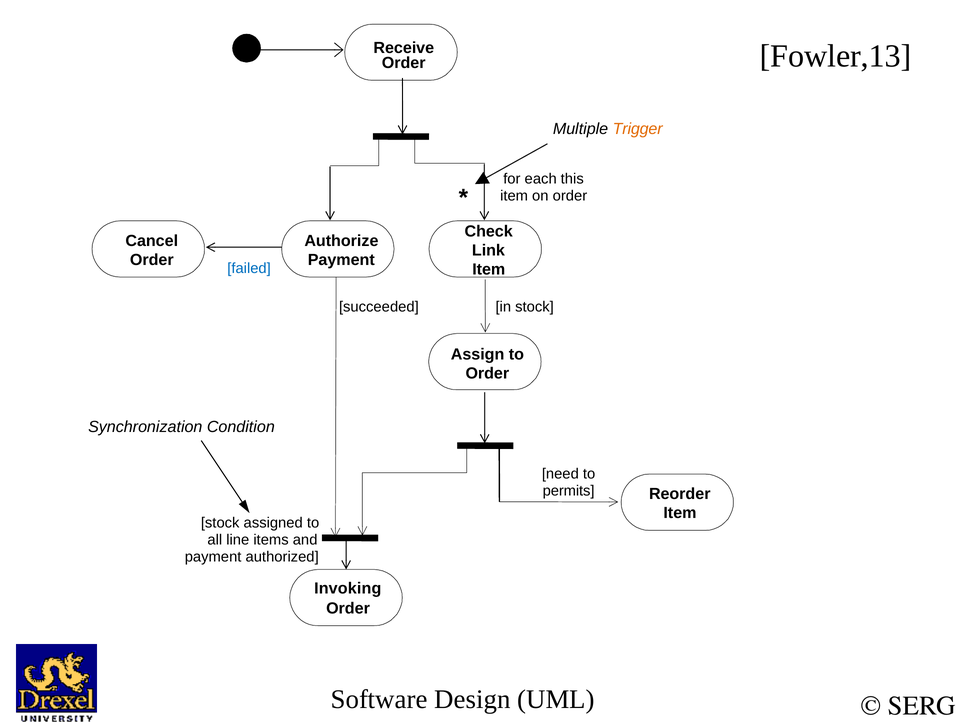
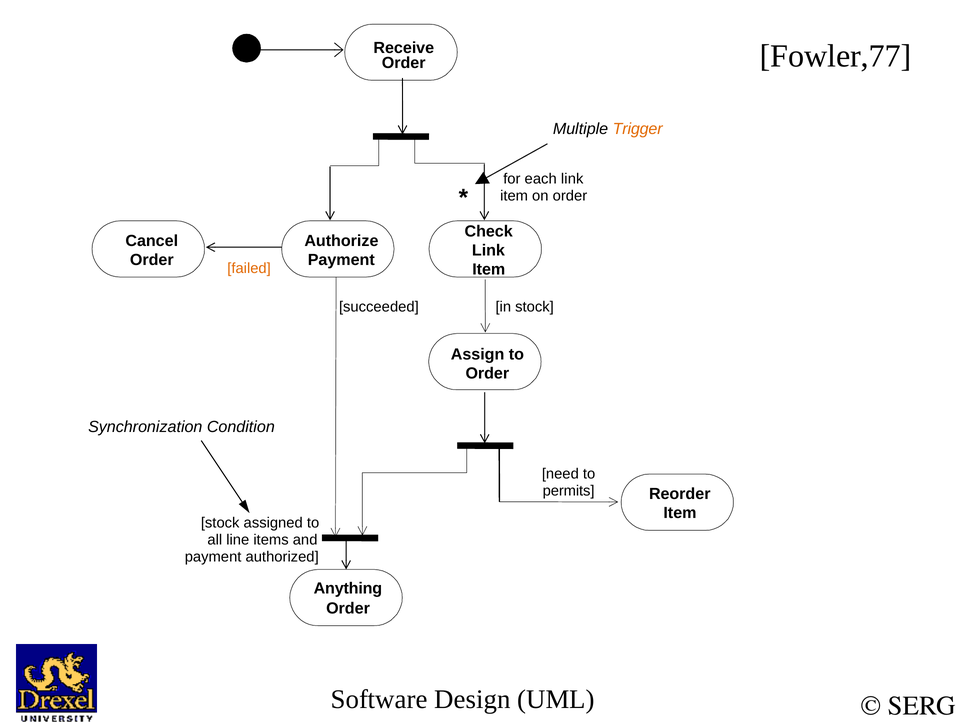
Fowler,13: Fowler,13 -> Fowler,77 (836, 56)
each this: this -> link (572, 179)
failed colour: blue -> orange (249, 268)
Invoking: Invoking -> Anything (348, 588)
